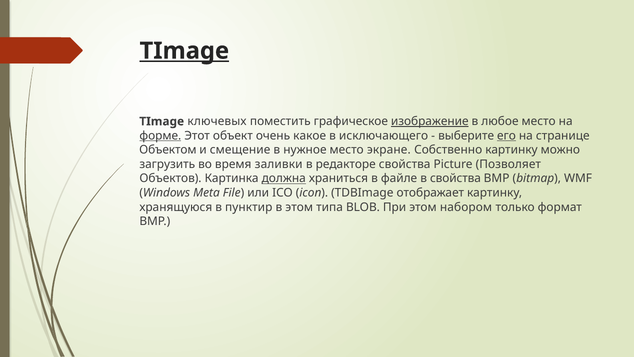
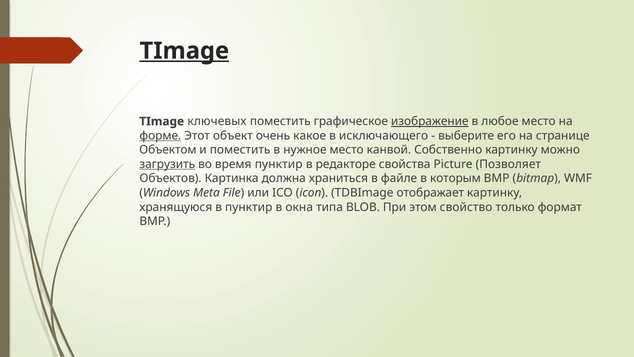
его underline: present -> none (506, 136)
и смещение: смещение -> поместить (240, 150)
экране: экране -> канвой (389, 150)
загрузить underline: none -> present (167, 164)
время заливки: заливки -> пунктир (279, 164)
должна underline: present -> none (284, 178)
в свойства: свойства -> которым (455, 178)
в этом: этом -> окна (299, 207)
набором: набором -> свойство (466, 207)
